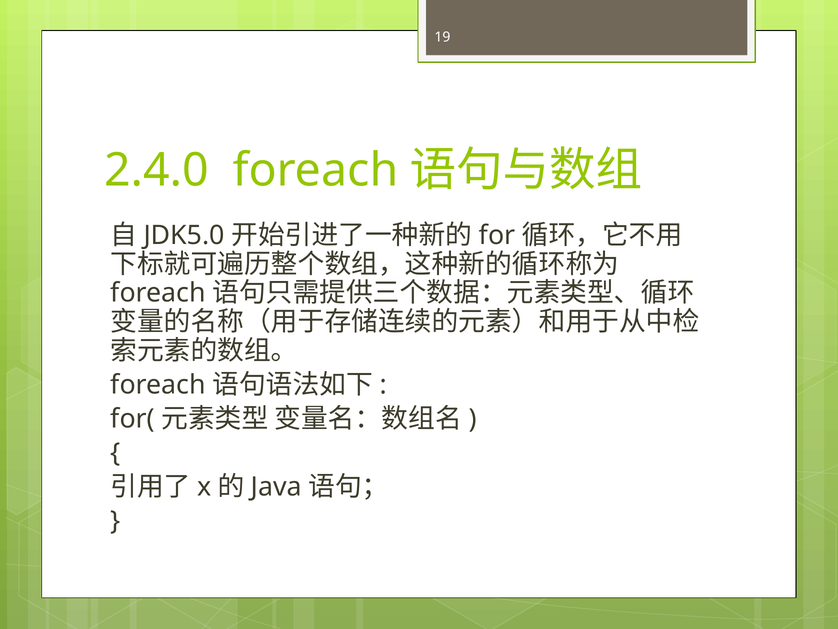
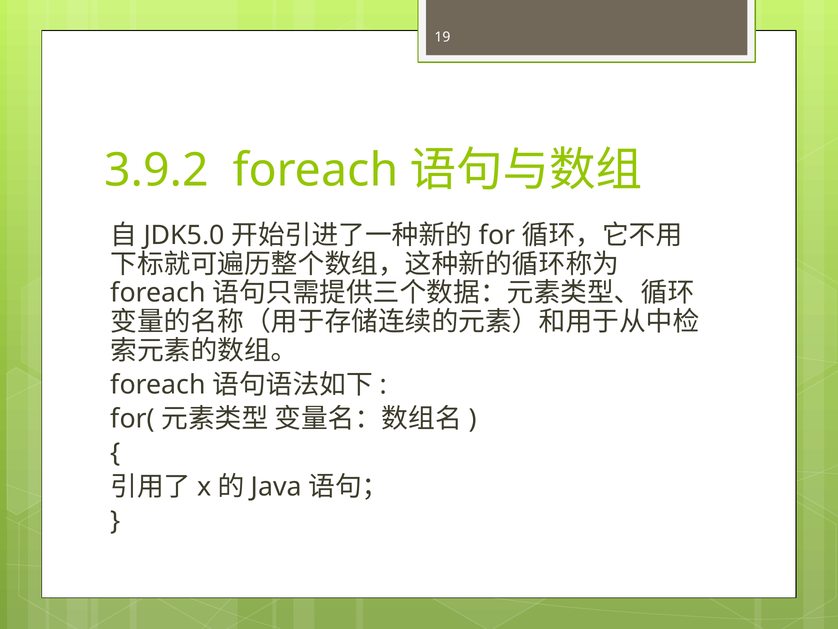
2.4.0: 2.4.0 -> 3.9.2 (156, 170)
